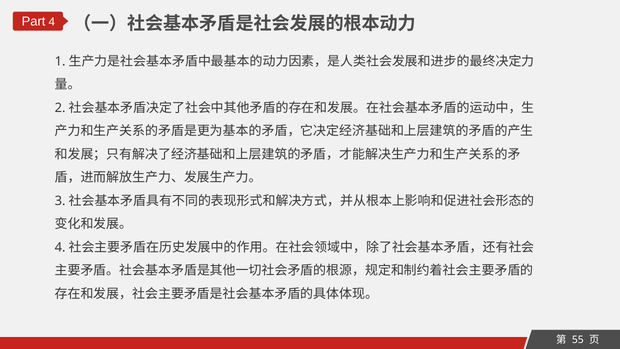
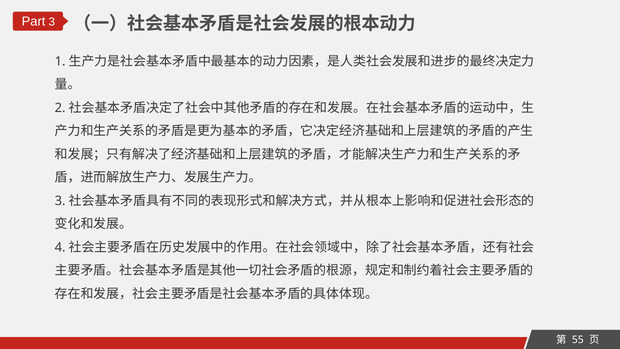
Part 4: 4 -> 3 (52, 22)
